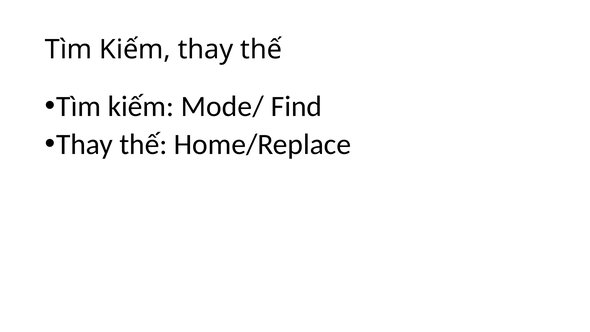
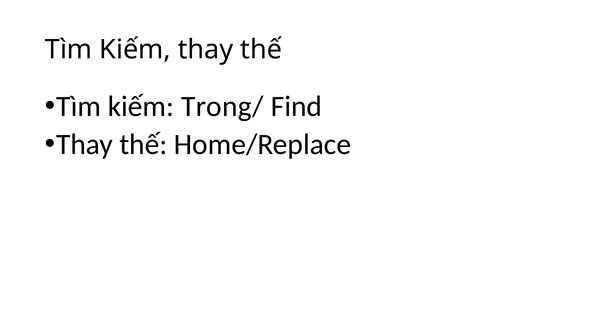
Mode/: Mode/ -> Trong/ (222, 106)
